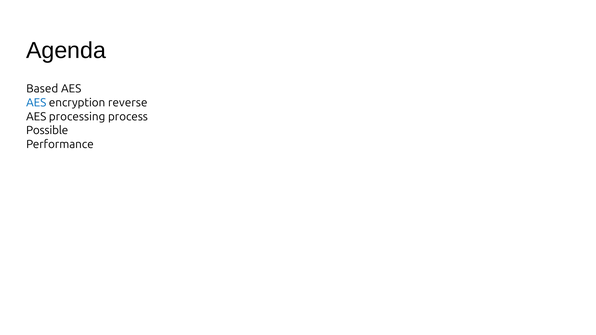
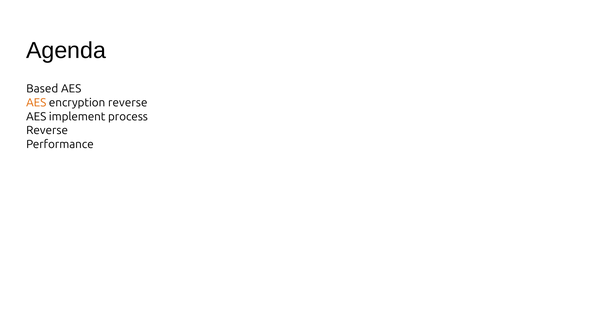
AES colour: blue -> orange (36, 103)
processing: processing -> implement (77, 117)
Possible: Possible -> Reverse (47, 131)
